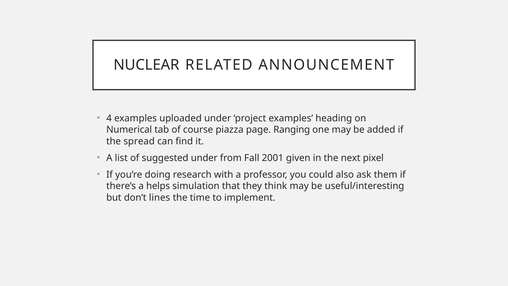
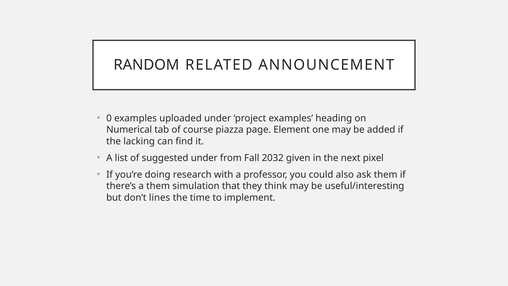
NUCLEAR: NUCLEAR -> RANDOM (146, 65)
4: 4 -> 0 (109, 118)
Ranging: Ranging -> Element (292, 130)
spread: spread -> lacking (139, 141)
2001: 2001 -> 2032 (273, 158)
a helps: helps -> them (158, 186)
